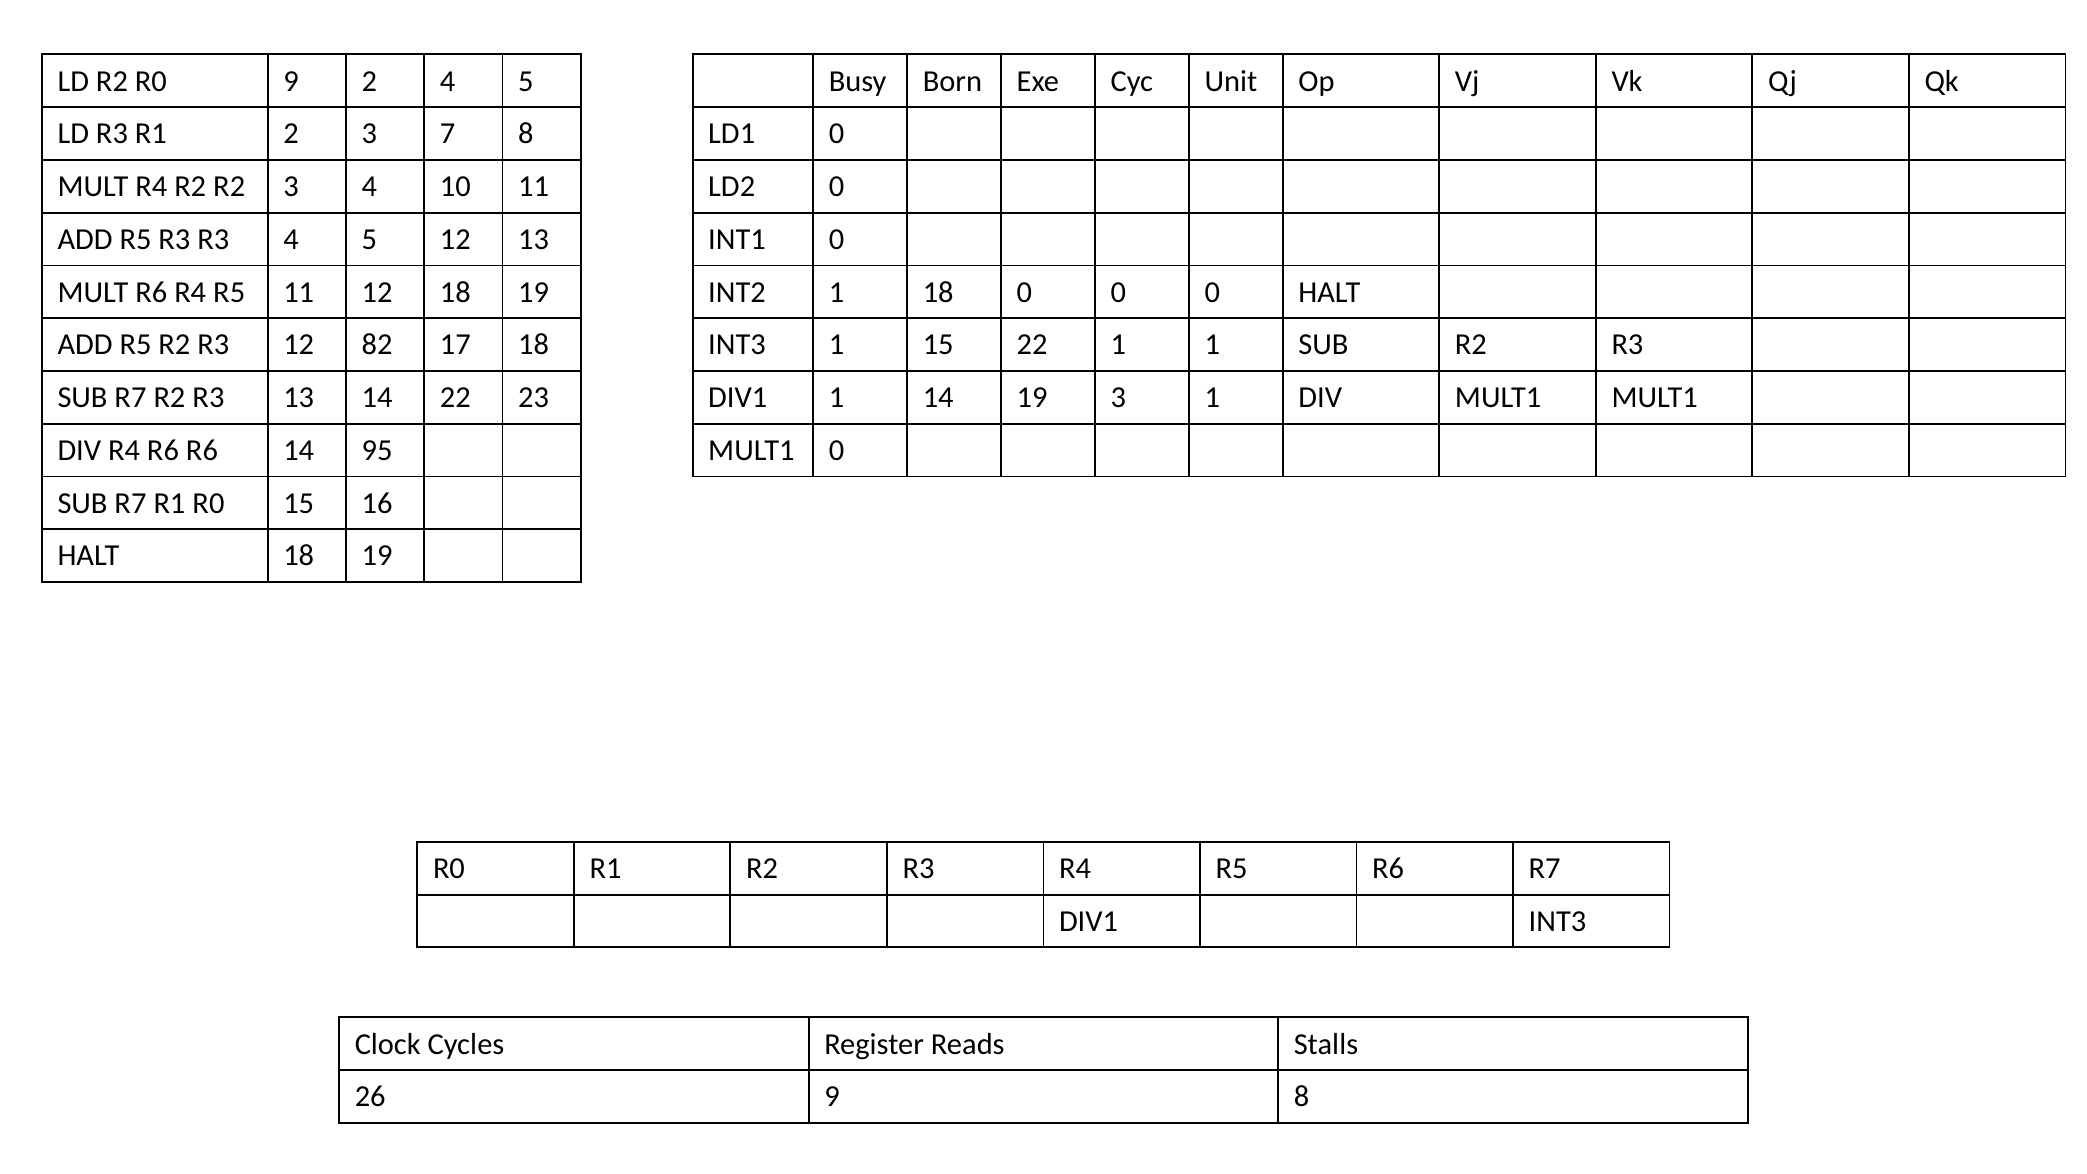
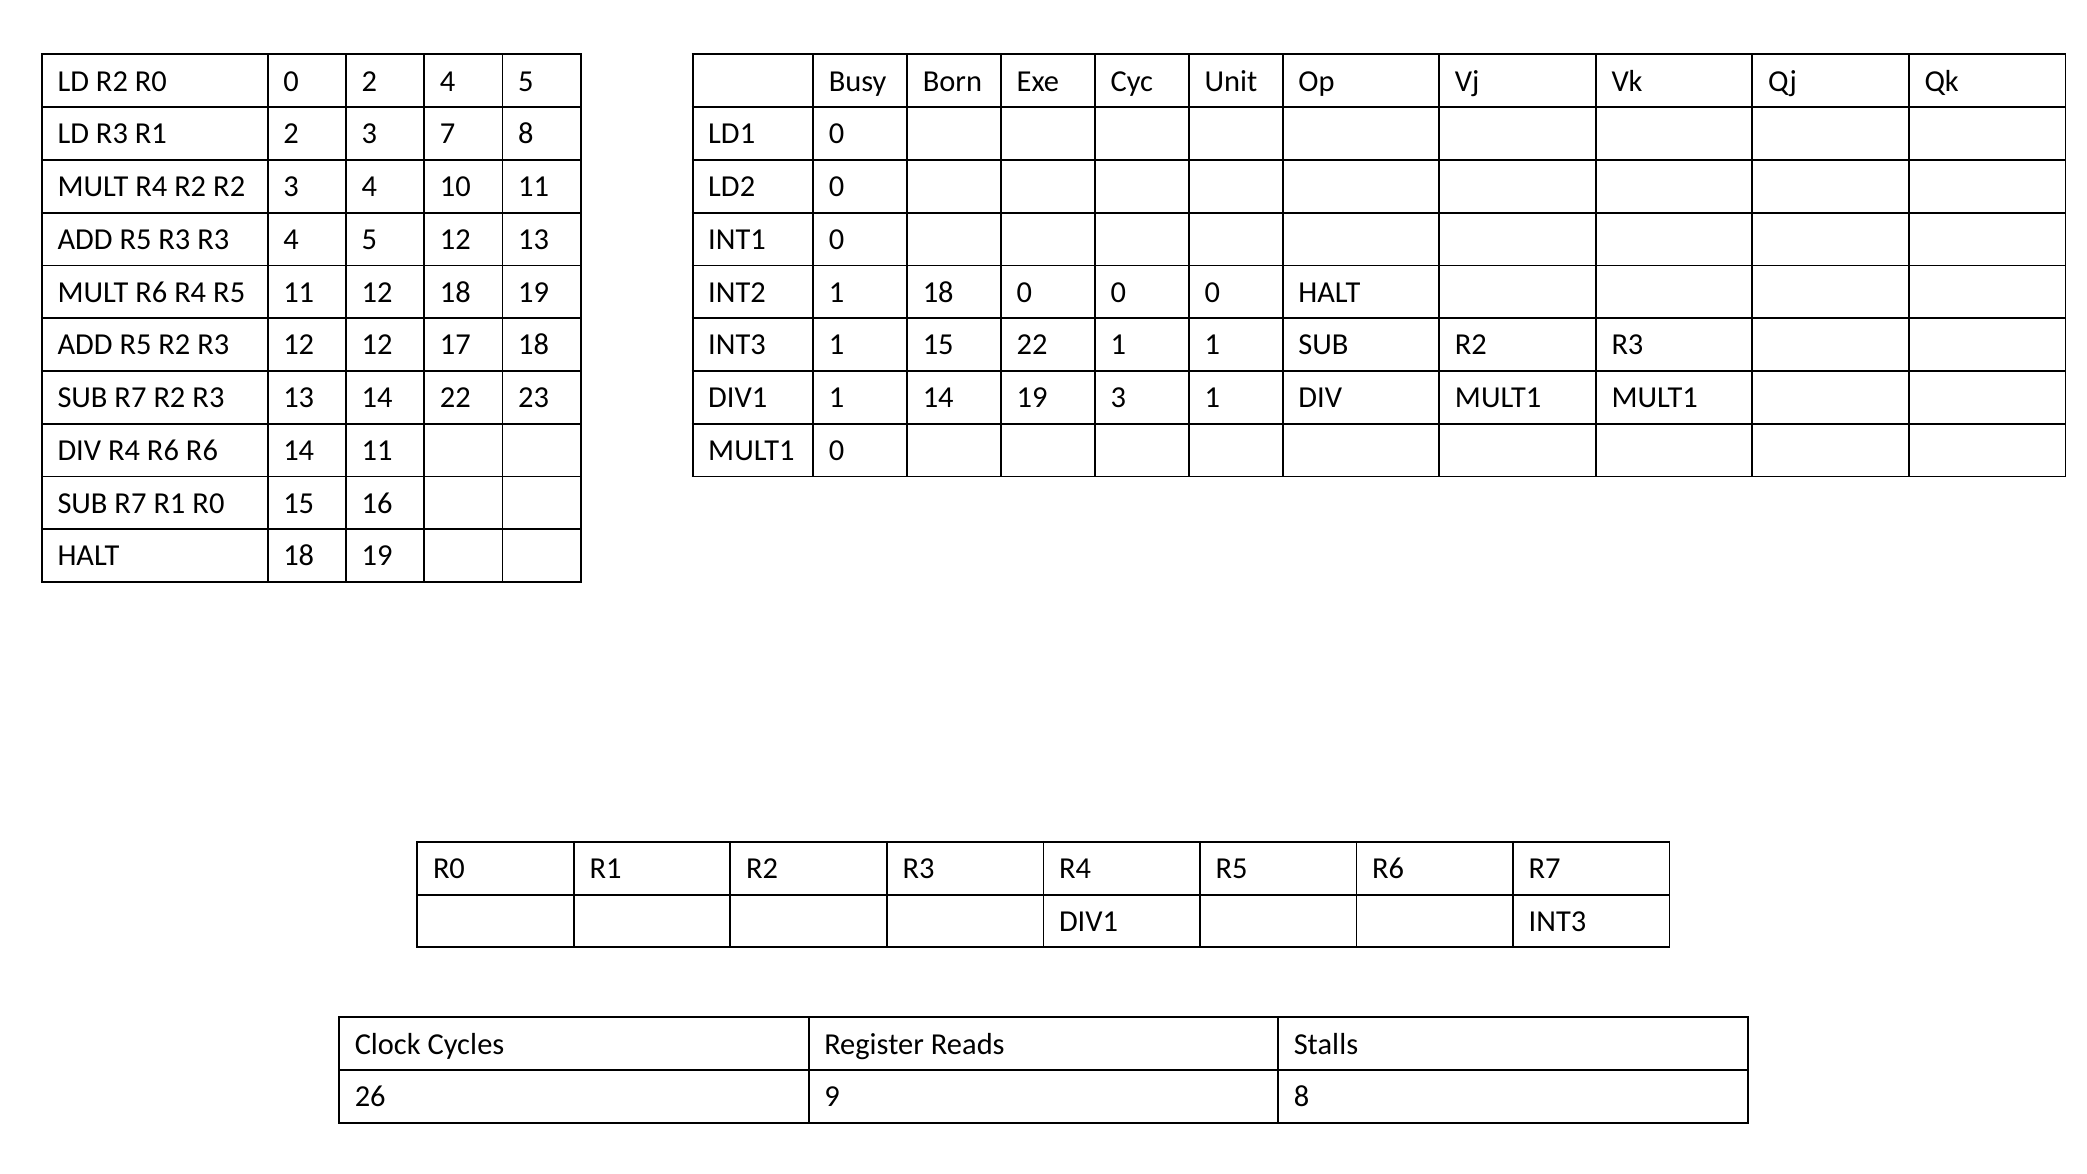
R0 9: 9 -> 0 (291, 81)
12 82: 82 -> 12 (377, 345)
14 95: 95 -> 11 (377, 450)
